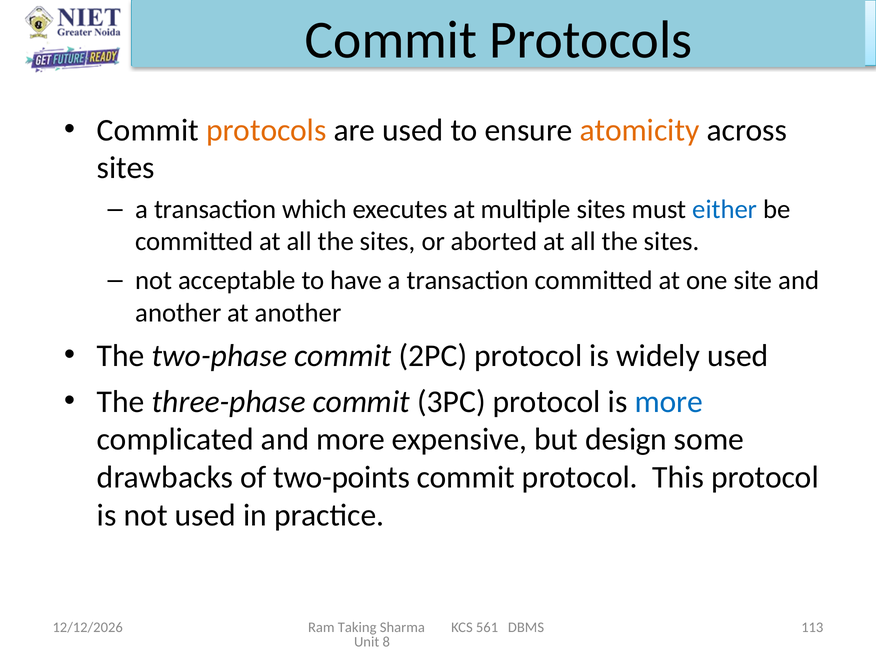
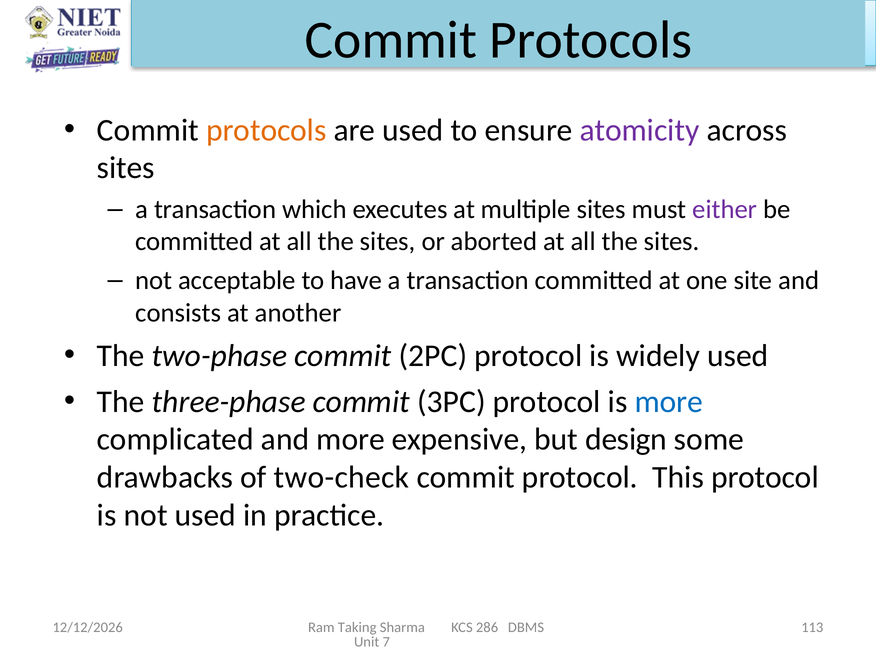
atomicity colour: orange -> purple (640, 130)
either colour: blue -> purple (725, 210)
another: another -> consists (178, 313)
two-points: two-points -> two-check (341, 477)
561: 561 -> 286 (487, 627)
8: 8 -> 7 (386, 642)
